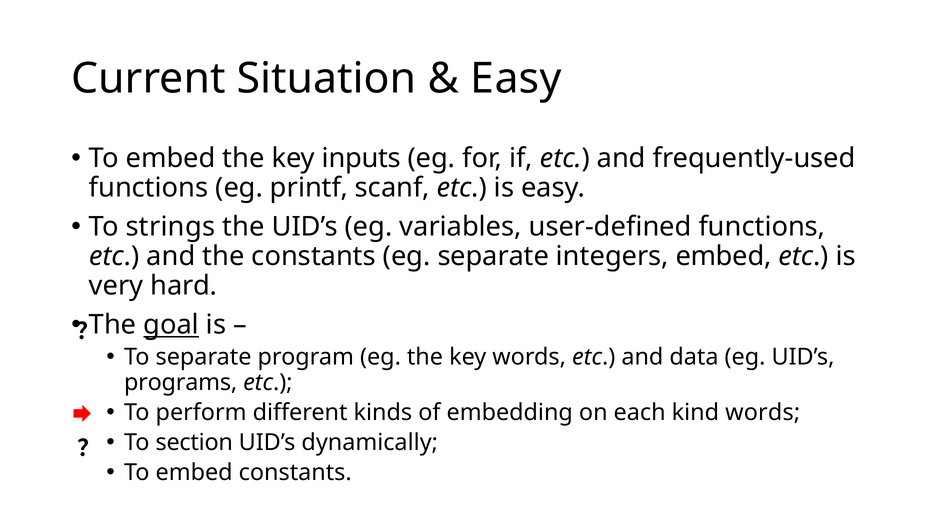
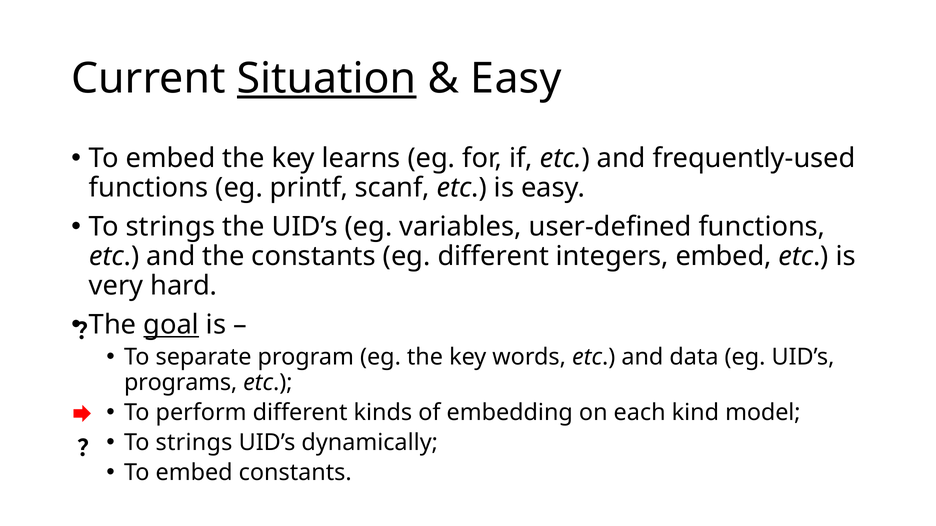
Situation underline: none -> present (327, 79)
inputs: inputs -> learns (361, 158)
eg separate: separate -> different (493, 256)
kind words: words -> model (763, 413)
section: section -> strings (194, 443)
